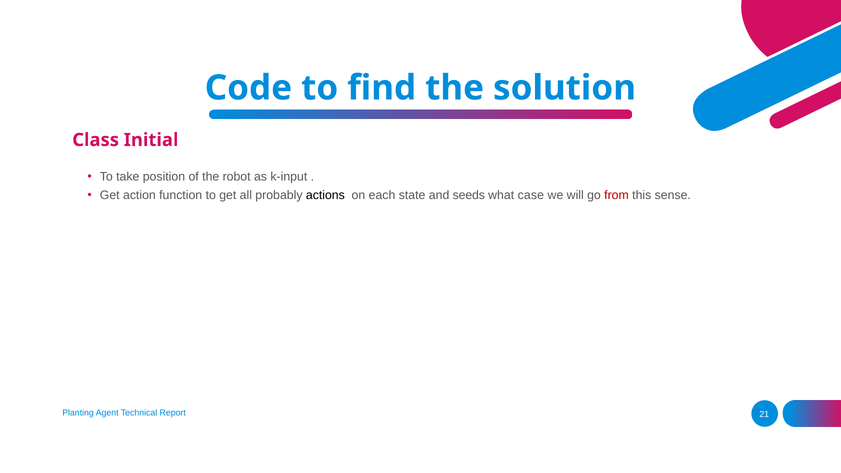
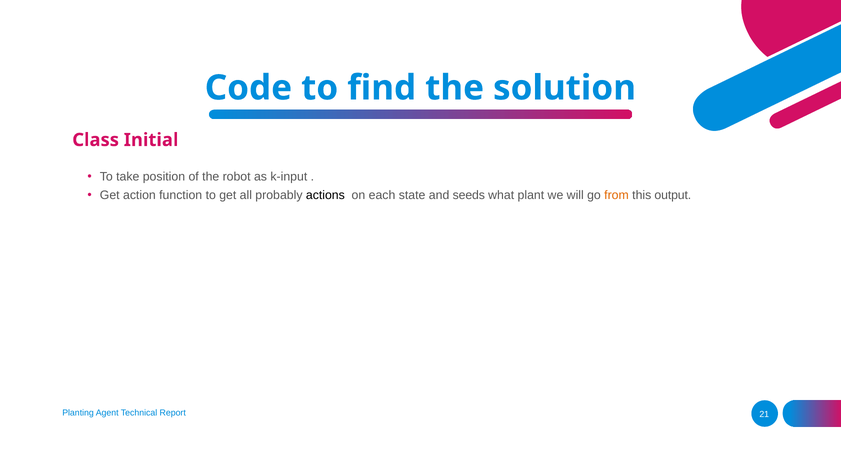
case: case -> plant (531, 195)
from colour: red -> orange (617, 195)
sense: sense -> output (673, 195)
